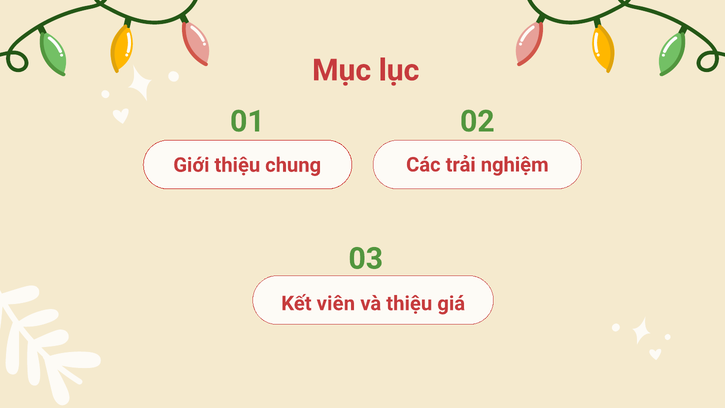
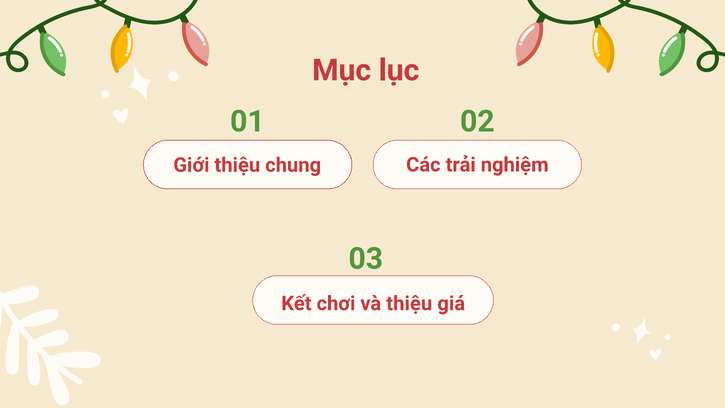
viên: viên -> chơi (336, 303)
